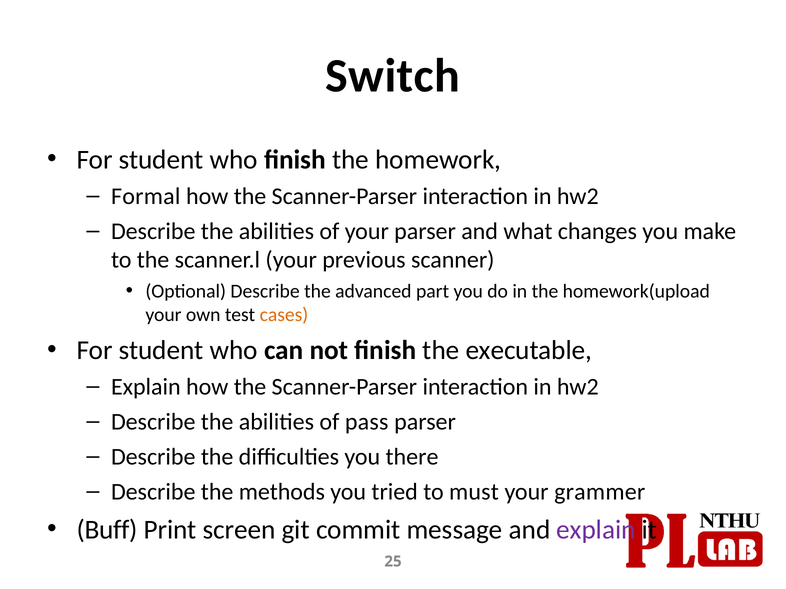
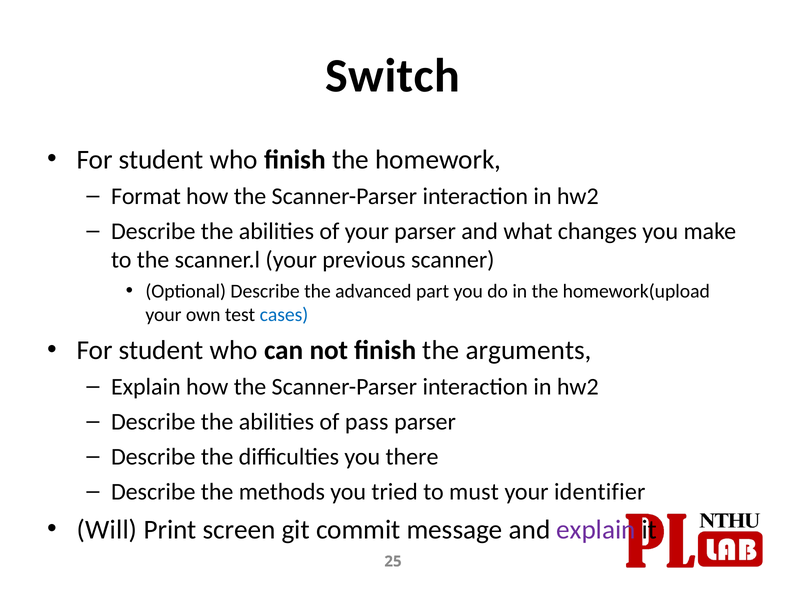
Formal: Formal -> Format (146, 196)
cases colour: orange -> blue (284, 315)
executable: executable -> arguments (529, 351)
grammer: grammer -> identifier (600, 492)
Buff: Buff -> Will (107, 530)
